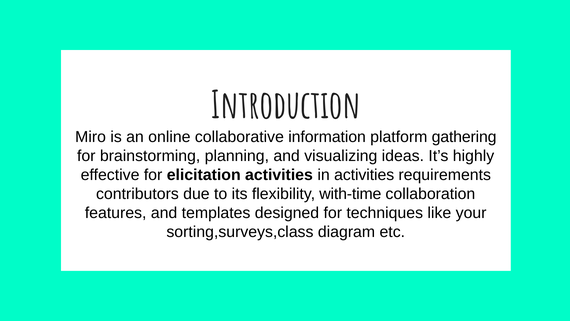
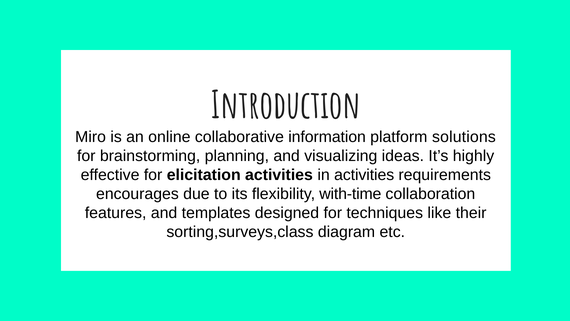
gathering: gathering -> solutions (464, 137)
contributors: contributors -> encourages (137, 194)
your: your -> their (471, 213)
